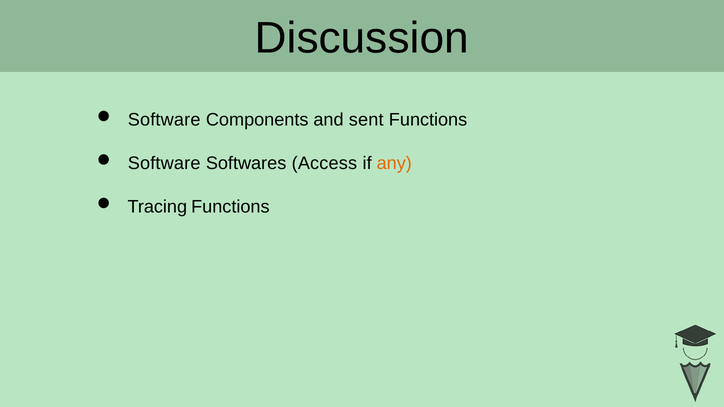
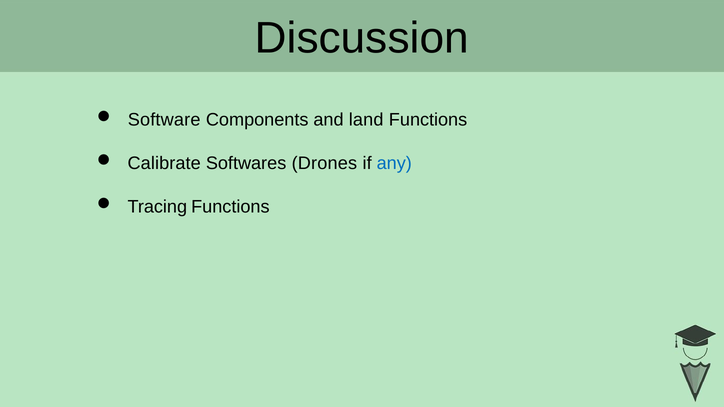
sent: sent -> land (366, 120)
Software: Software -> Calibrate (164, 163)
Access: Access -> Drones (324, 163)
any colour: orange -> blue (394, 163)
